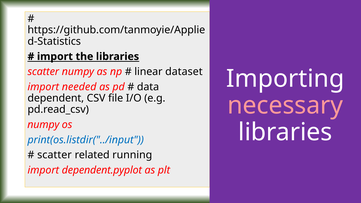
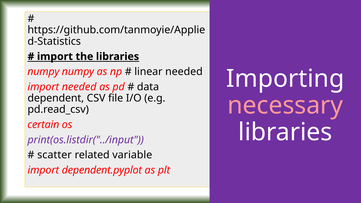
scatter: scatter -> numpy (43, 72)
linear dataset: dataset -> needed (184, 72)
numpy: numpy -> certain (43, 125)
print(os.listdir("../input colour: blue -> purple (86, 140)
running: running -> variable (132, 155)
